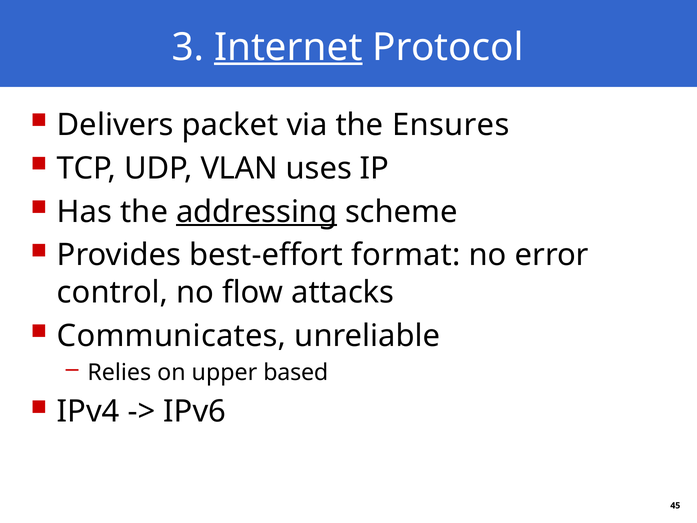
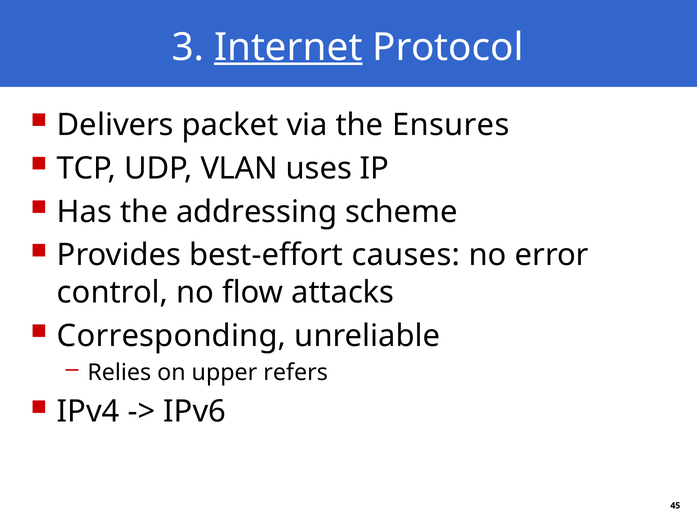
addressing underline: present -> none (257, 212)
format: format -> causes (406, 255)
Communicates: Communicates -> Corresponding (172, 336)
based: based -> refers (296, 372)
